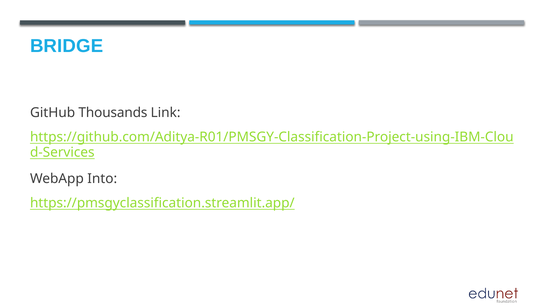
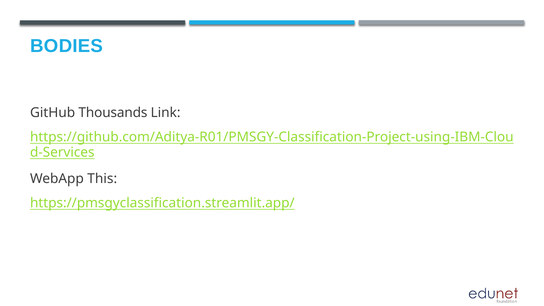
BRIDGE: BRIDGE -> BODIES (67, 46)
Into: Into -> This (102, 179)
